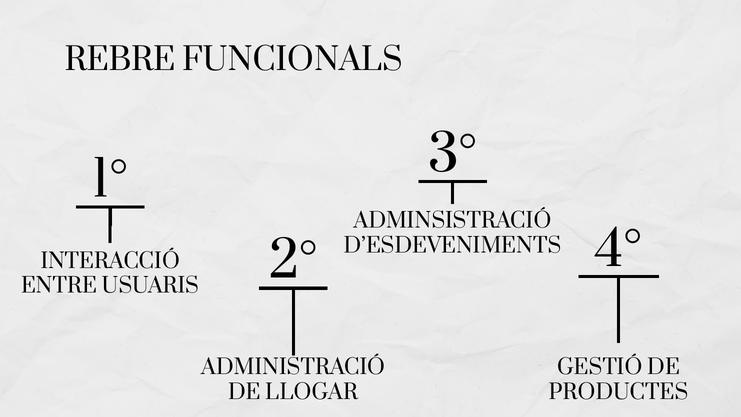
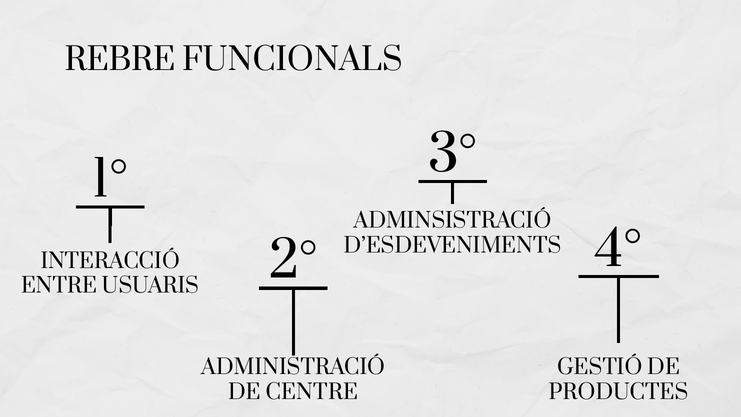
LLOGAR: LLOGAR -> CENTRE (312, 392)
